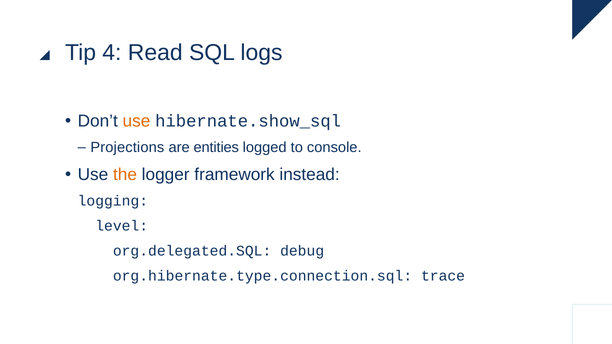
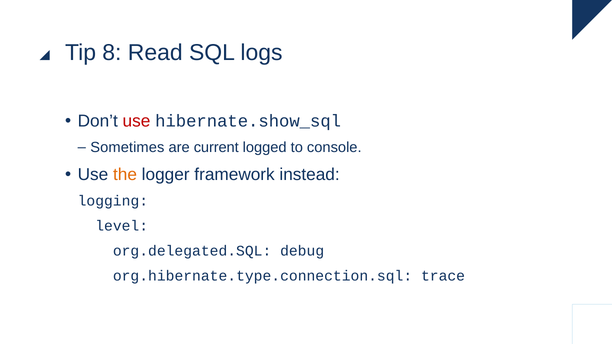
4: 4 -> 8 (112, 53)
use colour: orange -> red (136, 121)
Projections: Projections -> Sometimes (127, 148)
entities: entities -> current (216, 148)
